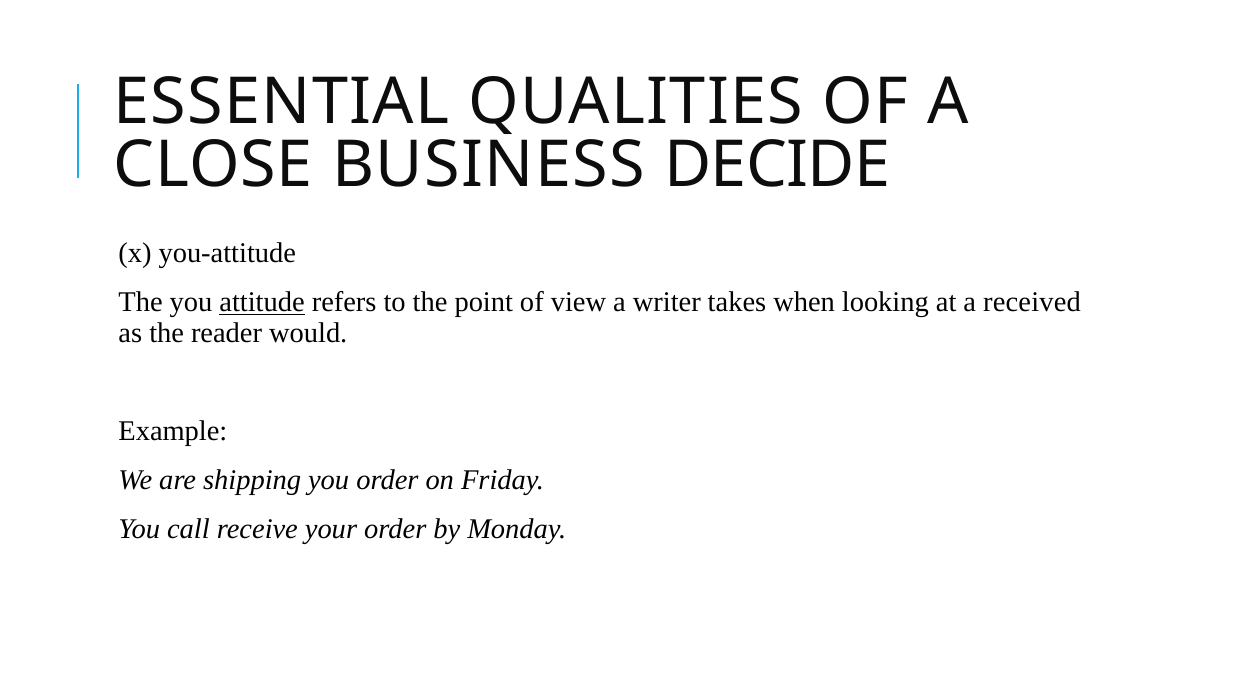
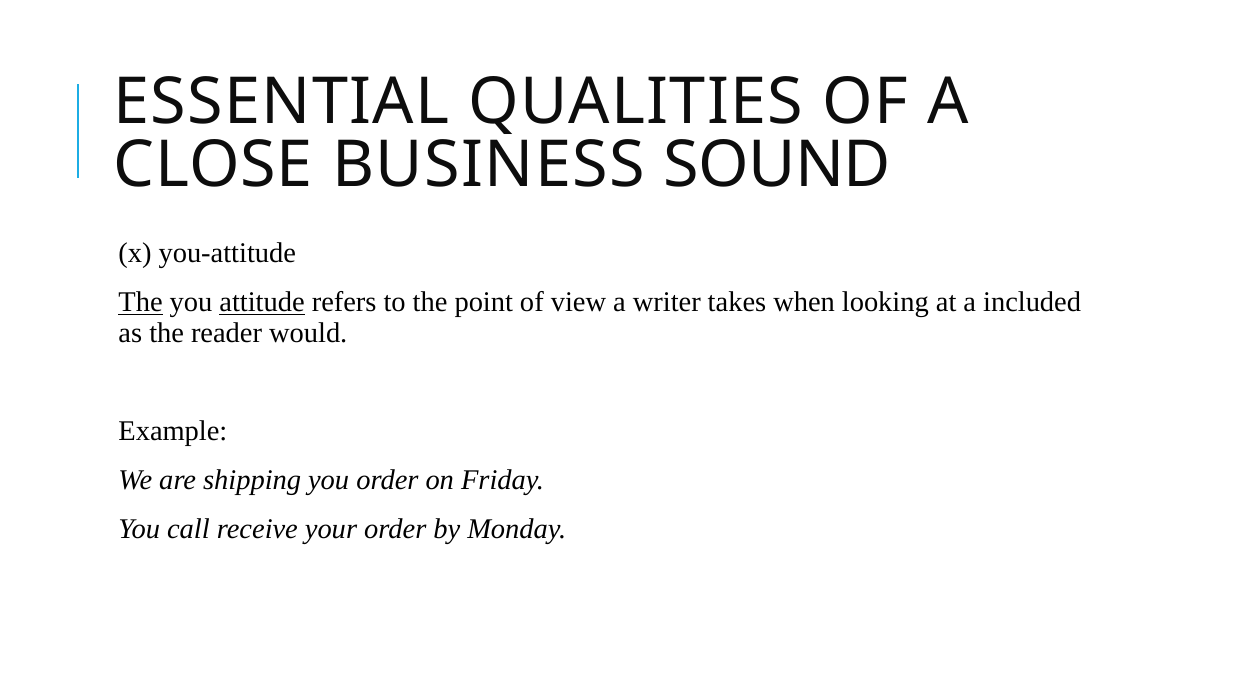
DECIDE: DECIDE -> SOUND (777, 165)
The underline: none -> present (141, 302)
received: received -> included (1032, 302)
